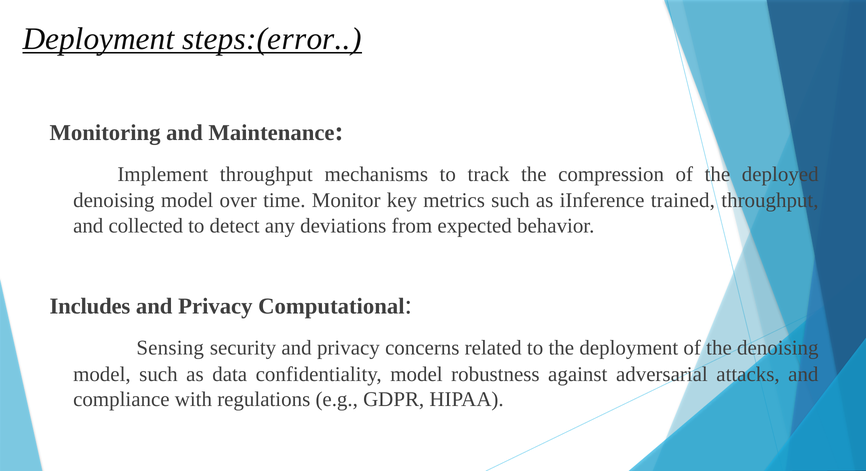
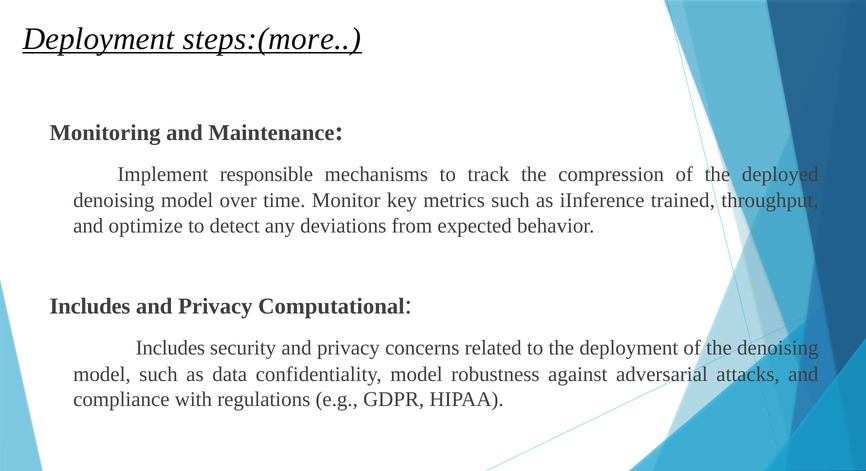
steps:(error: steps:(error -> steps:(more (272, 39)
Implement throughput: throughput -> responsible (266, 174)
collected: collected -> optimize (146, 226)
Sensing: Sensing -> Includes (170, 348)
